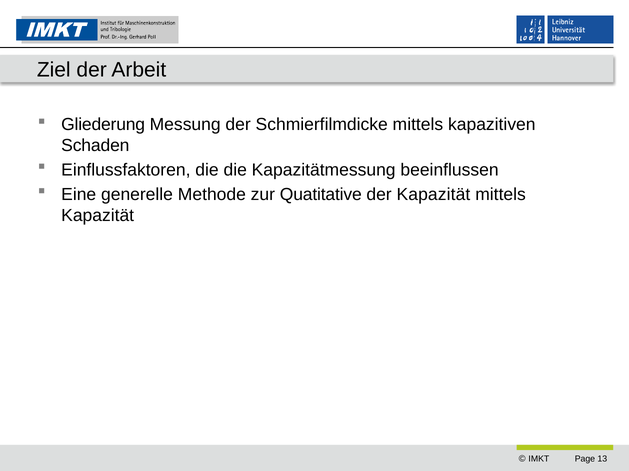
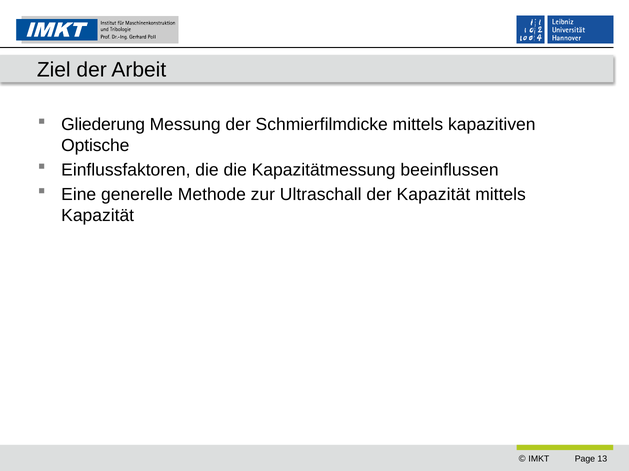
Schaden: Schaden -> Optische (95, 146)
Quatitative: Quatitative -> Ultraschall (321, 195)
